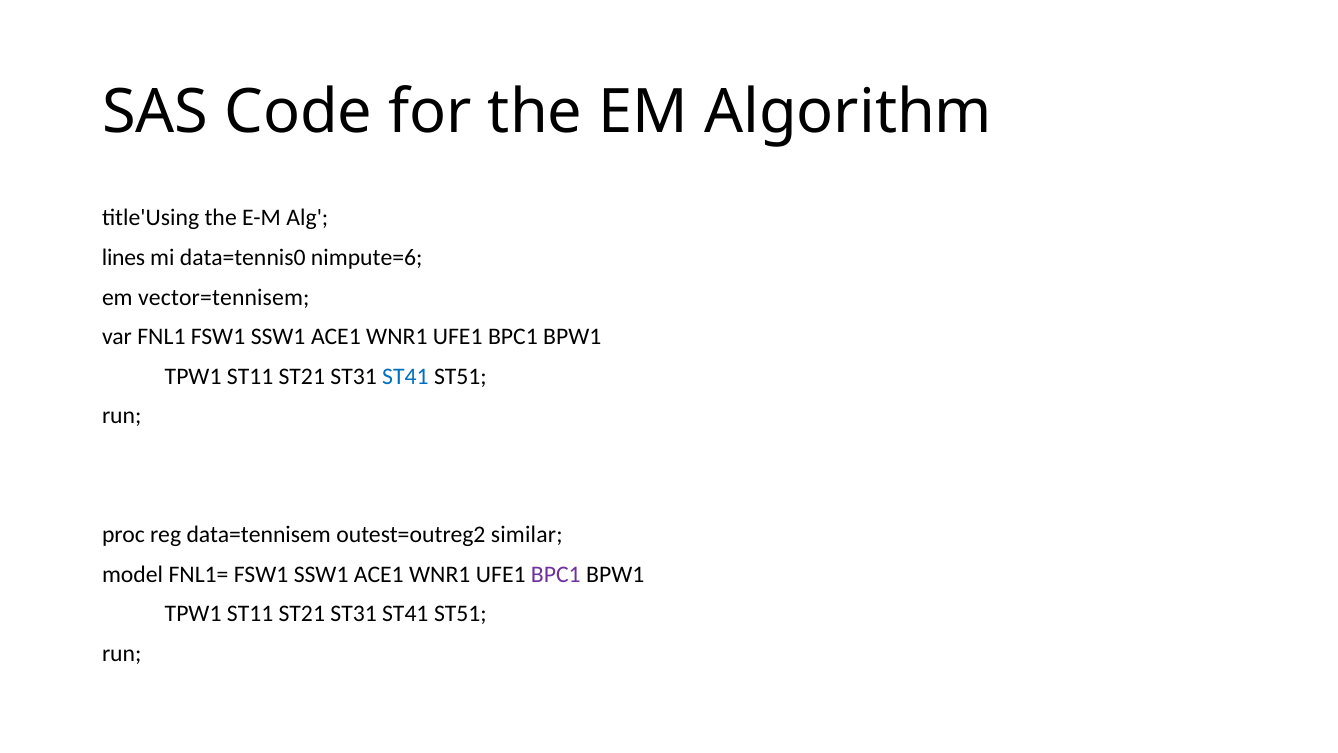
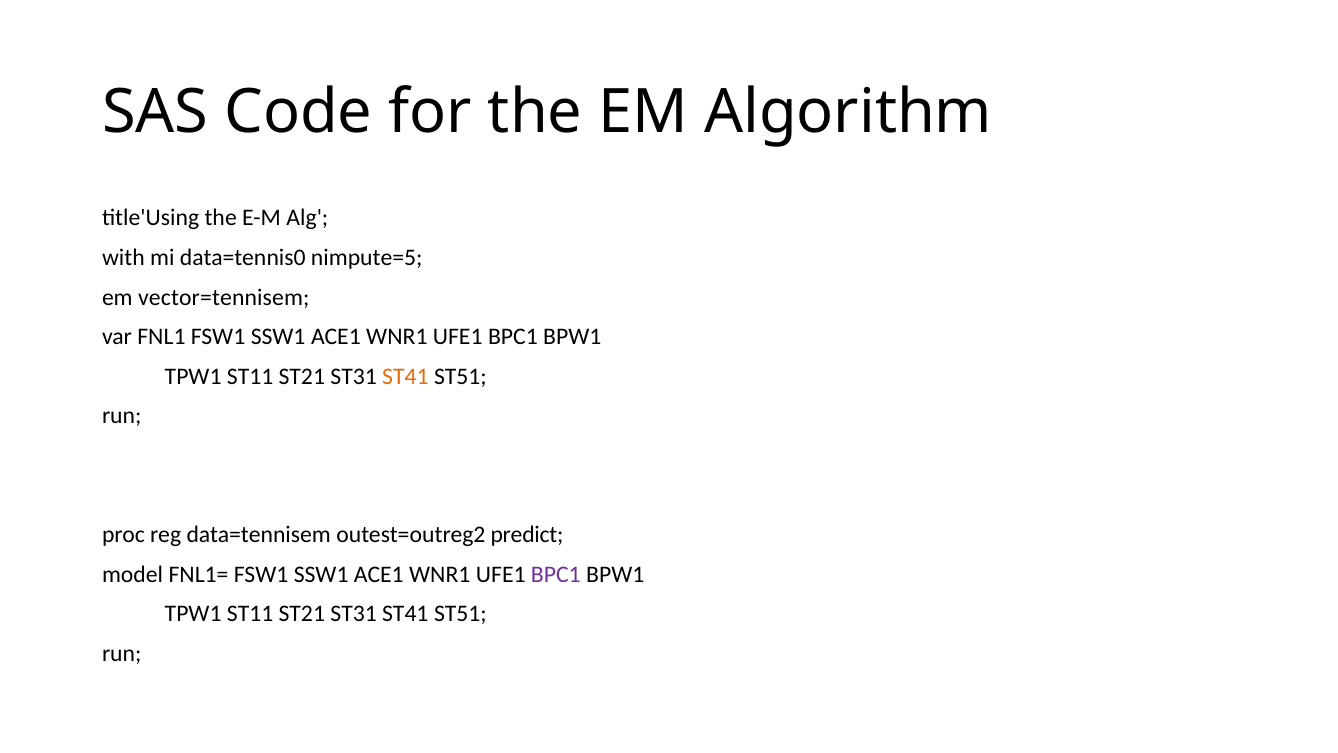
lines: lines -> with (123, 258)
nimpute=6: nimpute=6 -> nimpute=5 (367, 258)
ST41 colour: blue -> orange (405, 376)
similar: similar -> predict (527, 534)
